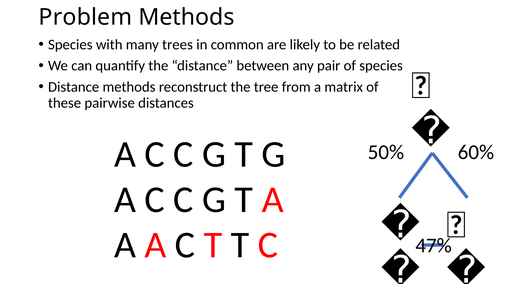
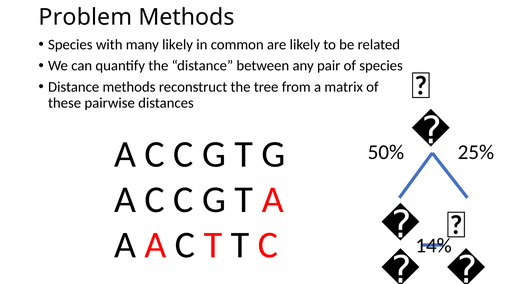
many trees: trees -> likely (178, 45)
60%: 60% -> 25% (476, 153)
47%: 47% -> 14% (434, 246)
